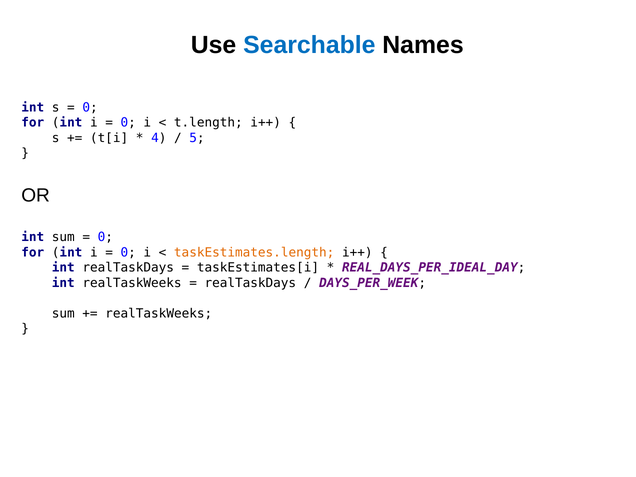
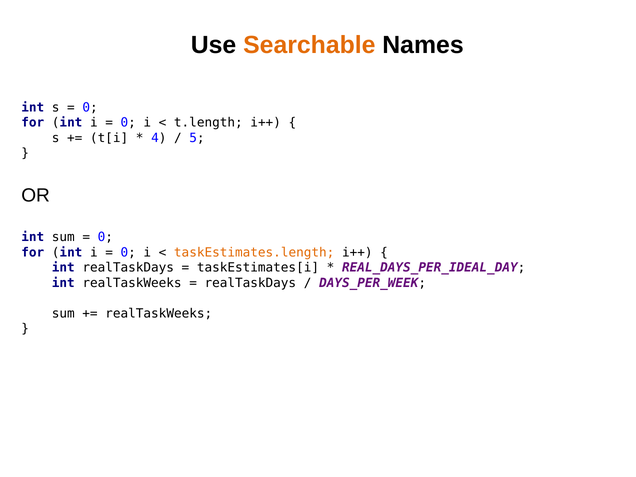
Searchable colour: blue -> orange (309, 45)
